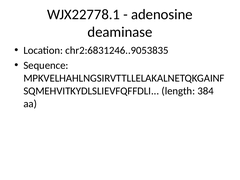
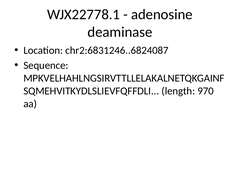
chr2:6831246..9053835: chr2:6831246..9053835 -> chr2:6831246..6824087 (117, 50)
384: 384 -> 970 (206, 91)
